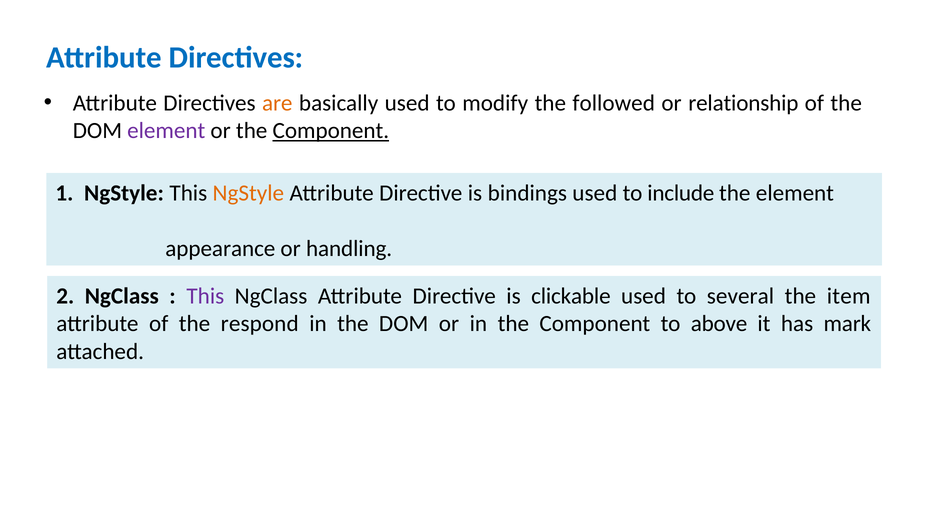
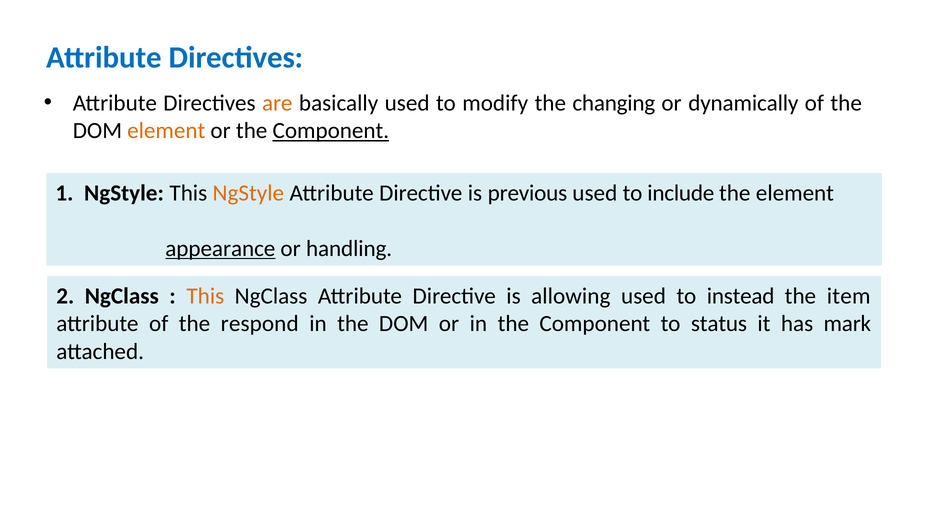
followed: followed -> changing (614, 103)
relationship: relationship -> dynamically (743, 103)
element colour: purple -> orange (166, 131)
bindings: bindings -> previous (527, 193)
appearance underline: none -> present (220, 249)
This colour: purple -> orange (205, 296)
clickable: clickable -> allowing (571, 296)
several: several -> instead (741, 296)
above: above -> status (719, 324)
